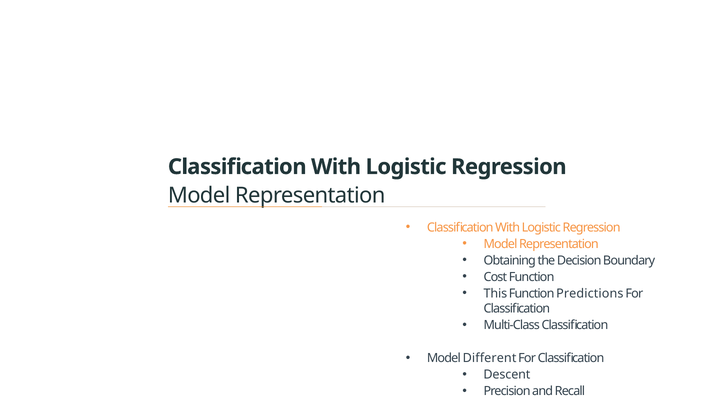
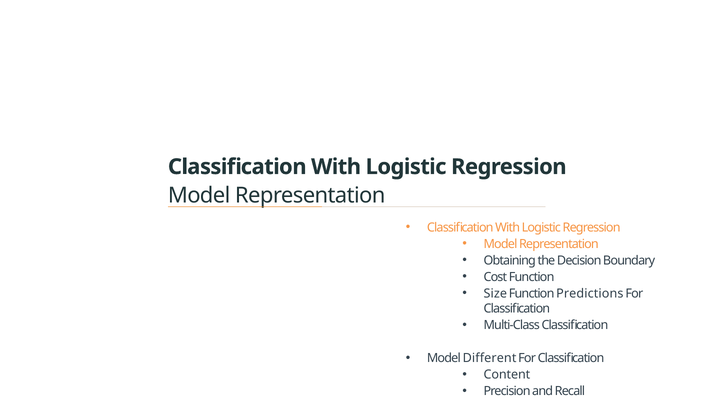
This: This -> Size (495, 293)
Descent: Descent -> Content (507, 374)
